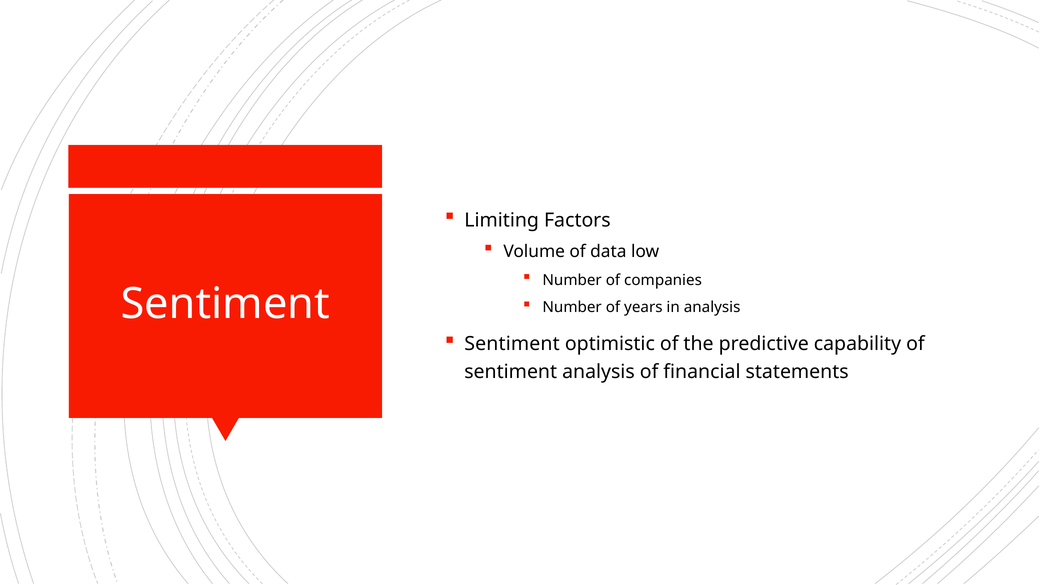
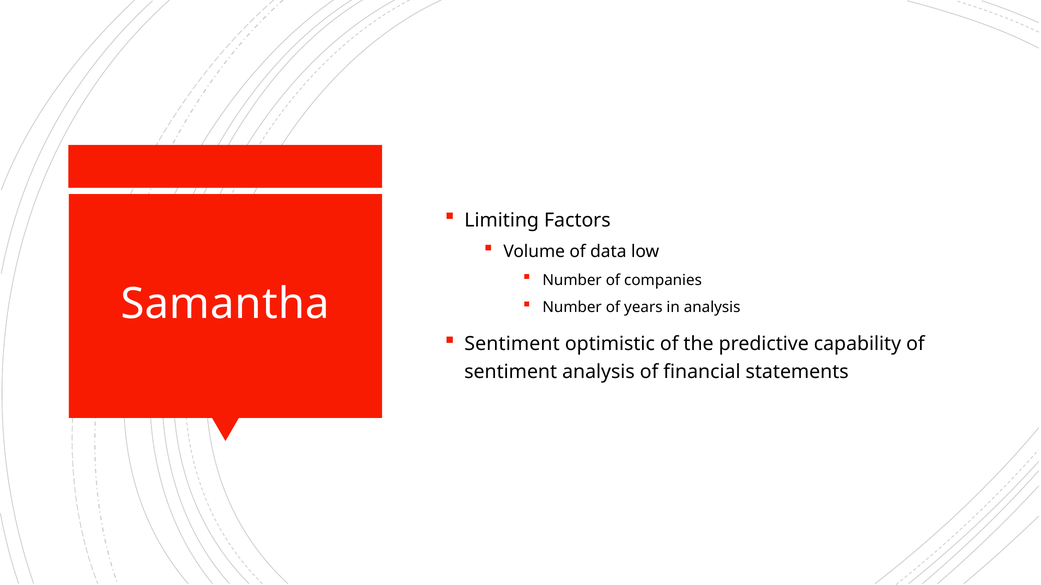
Sentiment: Sentiment -> Samantha (225, 304)
